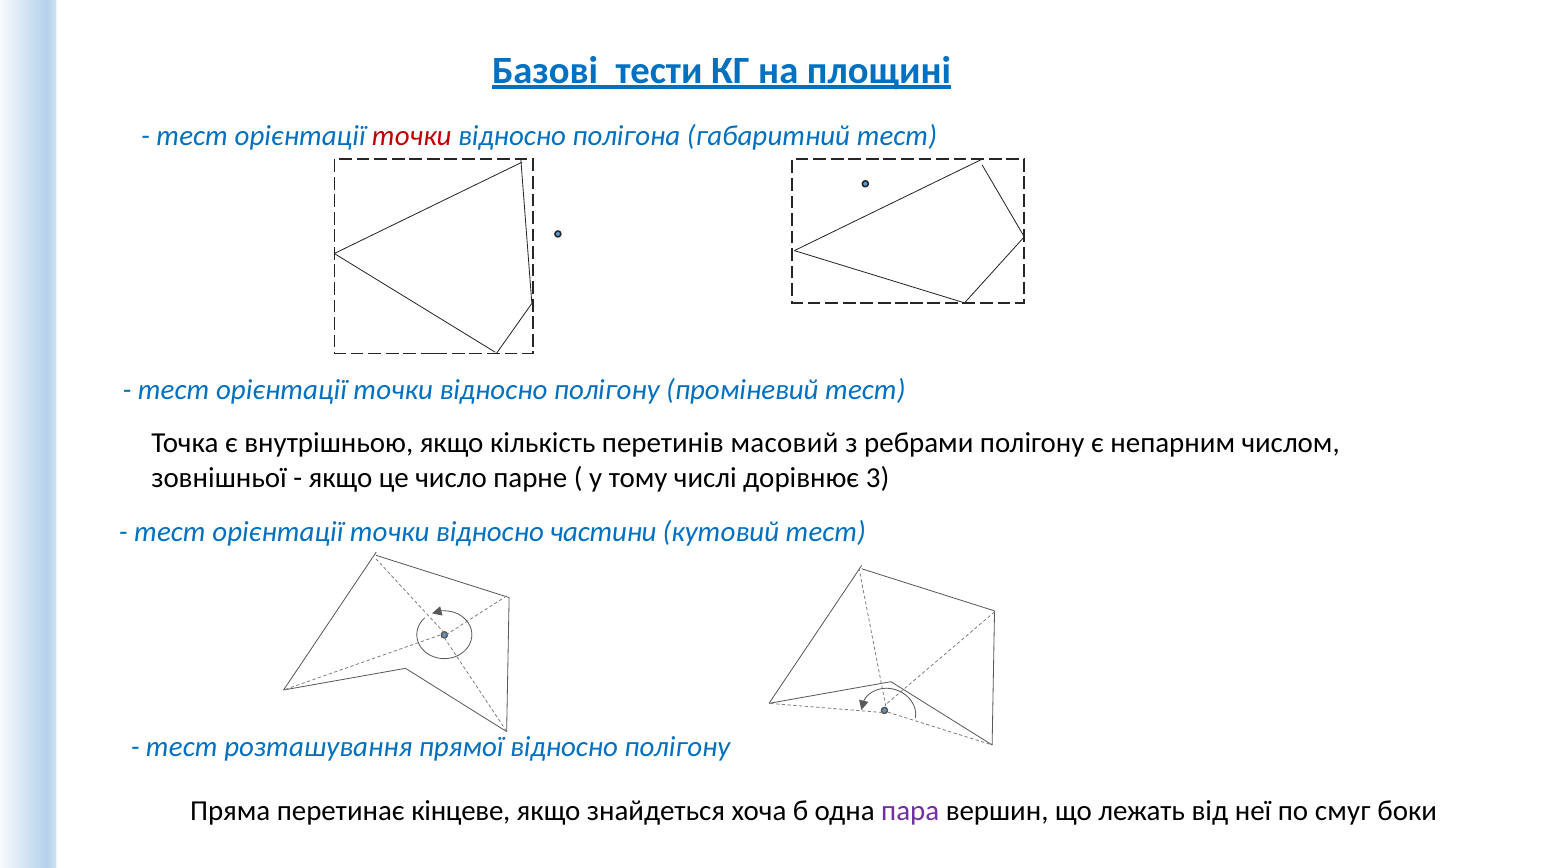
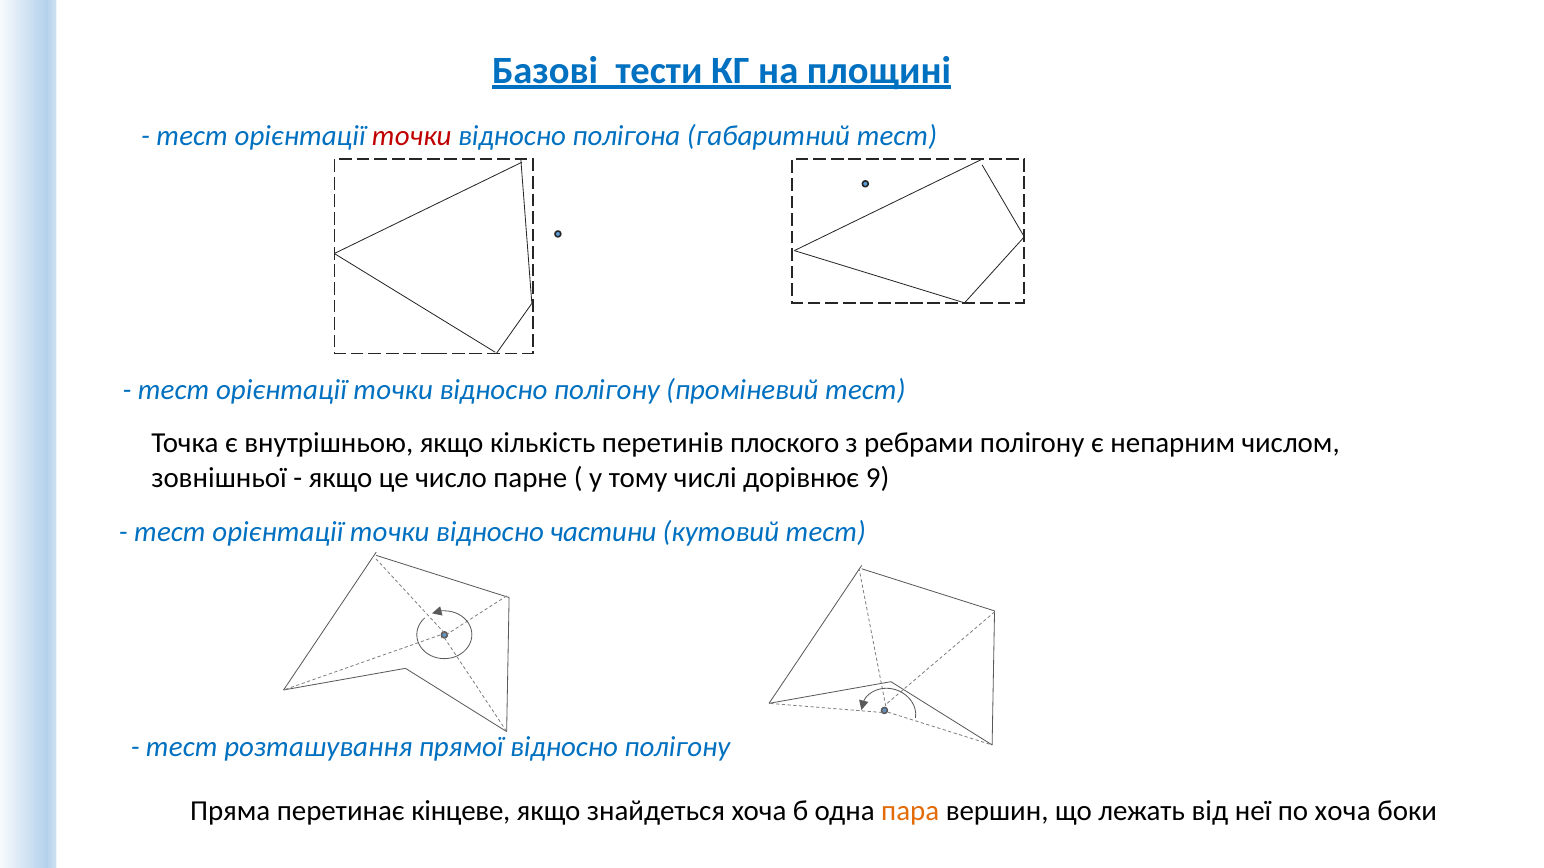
масовий: масовий -> плоского (785, 443)
3: 3 -> 9 (878, 478)
пара colour: purple -> orange (910, 811)
по смуг: смуг -> хоча (1343, 811)
